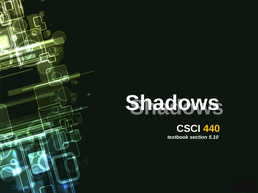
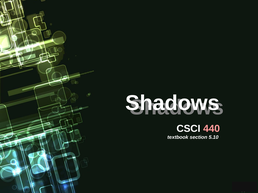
440 colour: yellow -> pink (212, 129)
